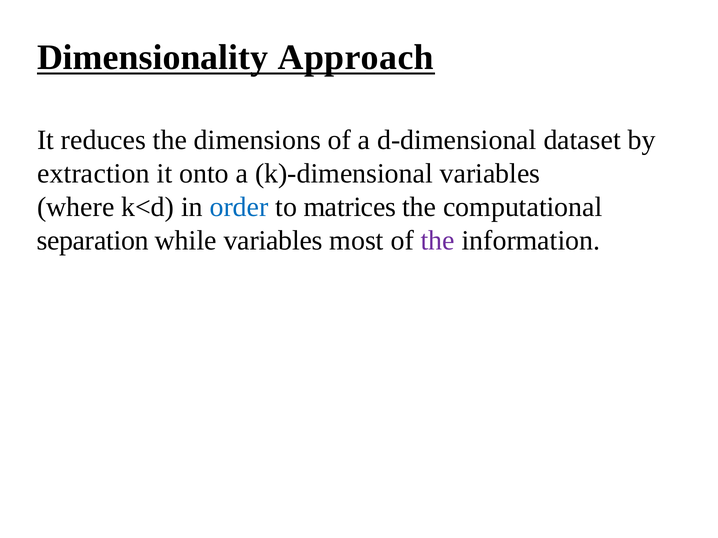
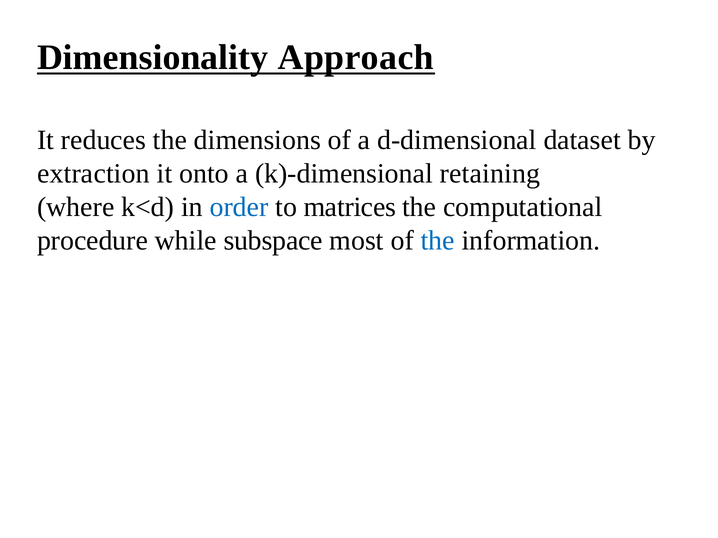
k)-dimensional variables: variables -> retaining (490, 174)
separation: separation -> procedure (93, 241)
while variables: variables -> subspace (273, 241)
the colour: purple -> blue (438, 241)
